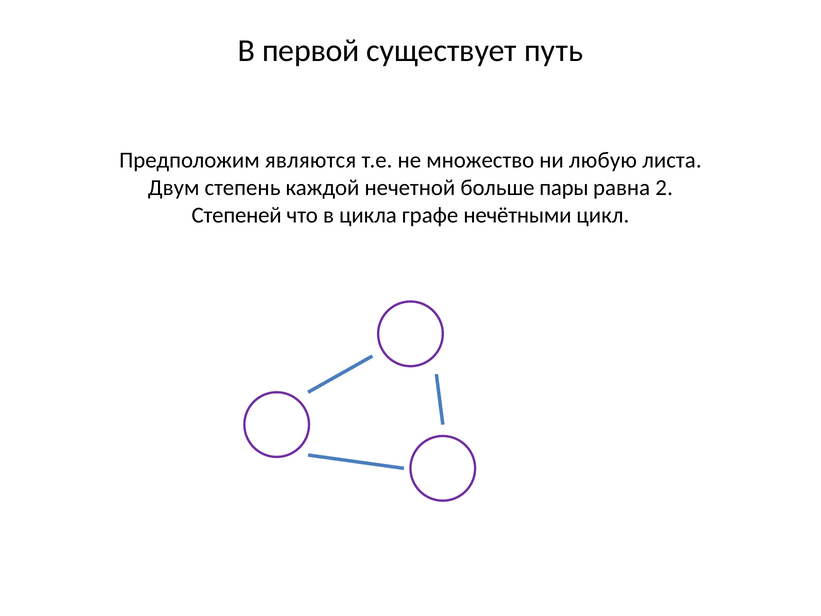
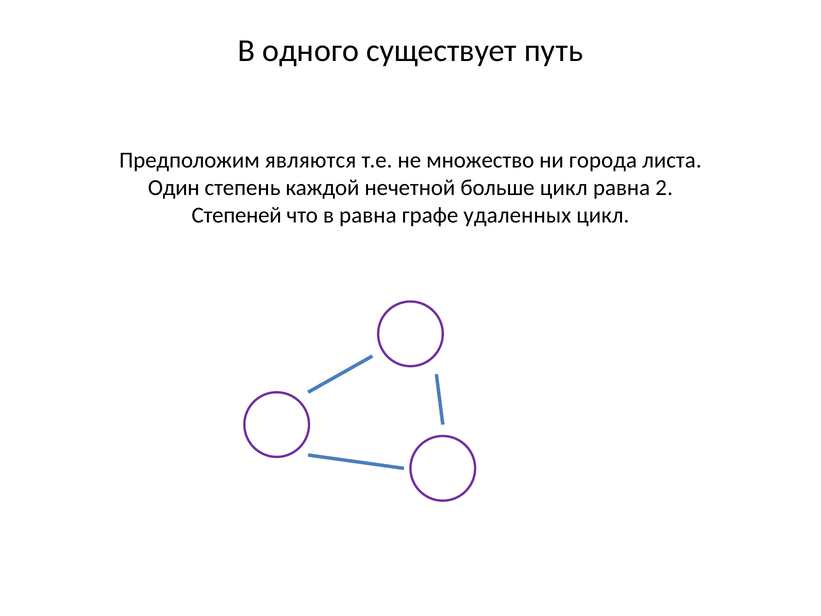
первой: первой -> одного (311, 51)
любую: любую -> города (603, 160)
Двум: Двум -> Один (174, 187)
больше пары: пары -> цикл (564, 187)
в цикла: цикла -> равна (368, 215)
нечётными: нечётными -> удаленных (517, 215)
